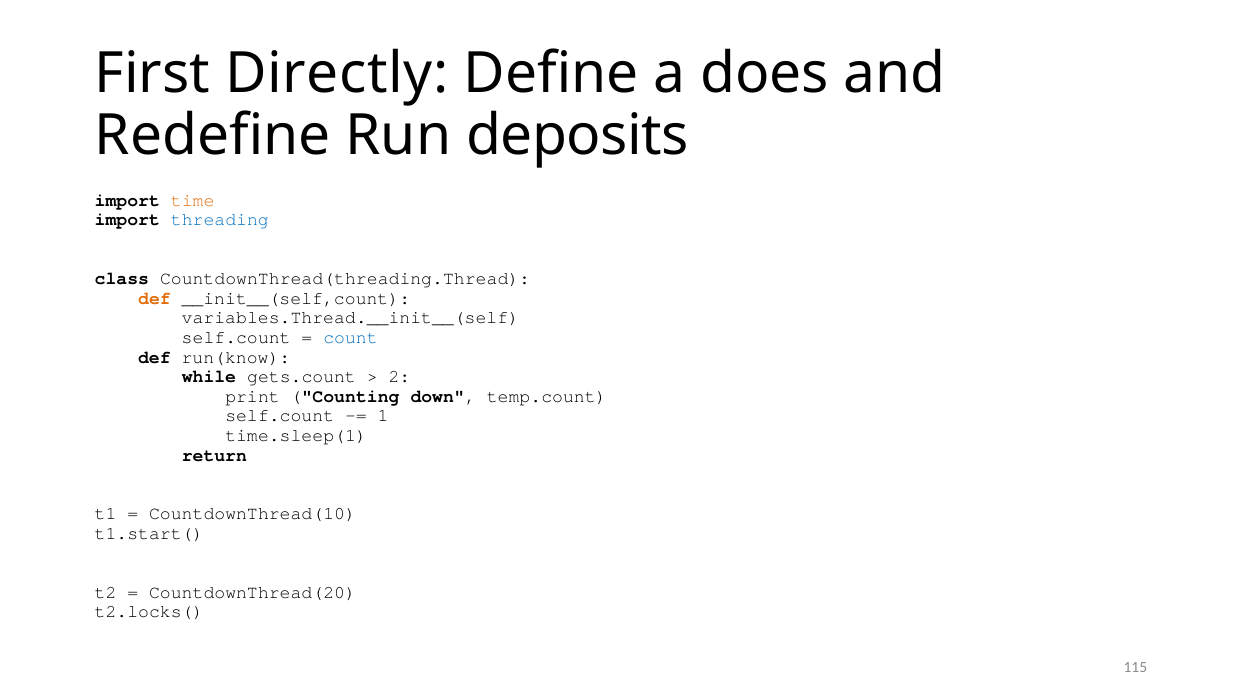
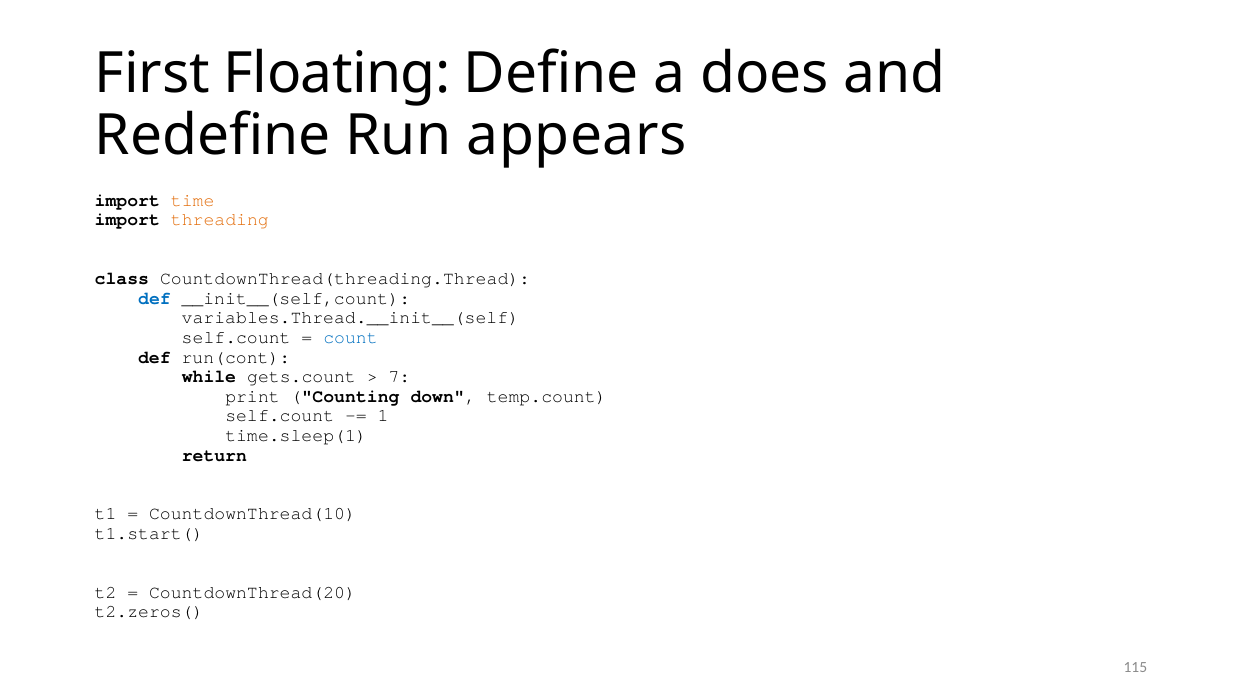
Directly: Directly -> Floating (337, 74)
deposits: deposits -> appears (577, 135)
threading colour: blue -> orange (220, 220)
def colour: orange -> blue (154, 298)
run(know: run(know -> run(cont (236, 357)
2: 2 -> 7 (399, 377)
t2.locks(: t2.locks( -> t2.zeros( (149, 612)
